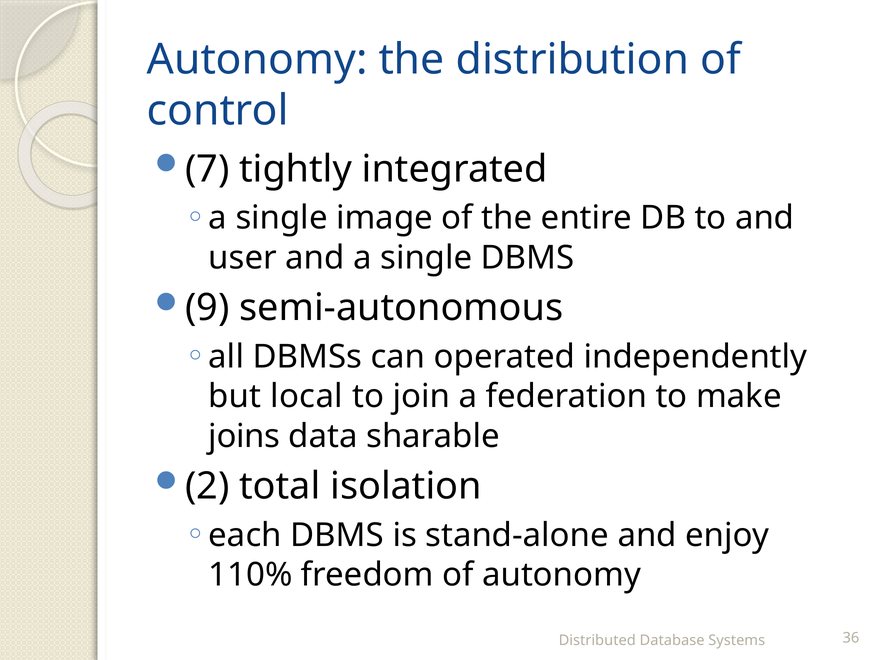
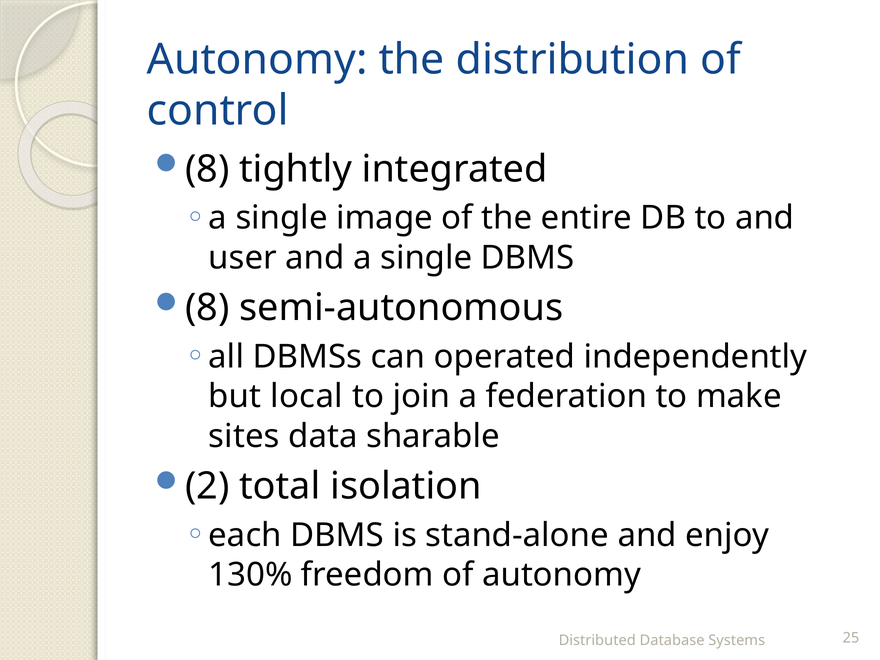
7: 7 -> 8 (207, 169)
9: 9 -> 8 (207, 308)
joins: joins -> sites (244, 436)
110%: 110% -> 130% (251, 575)
36: 36 -> 25 (851, 638)
